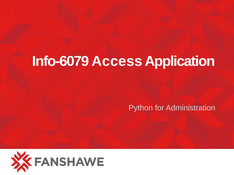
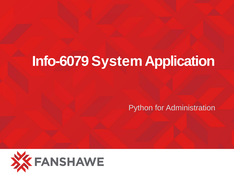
Access: Access -> System (117, 61)
